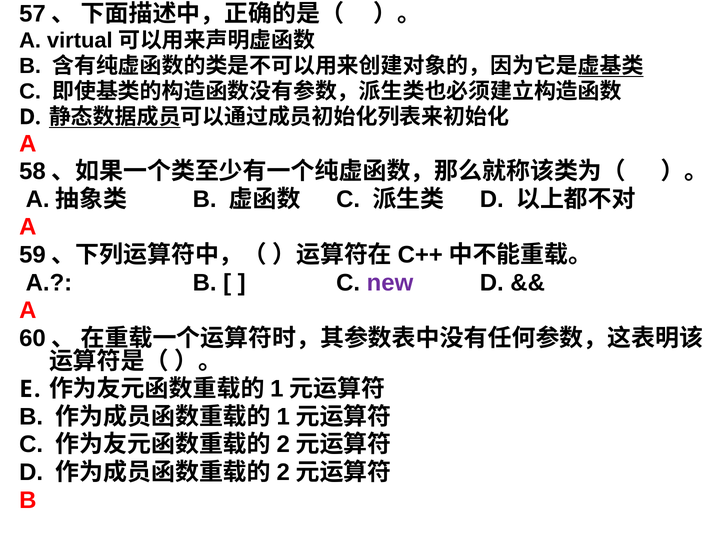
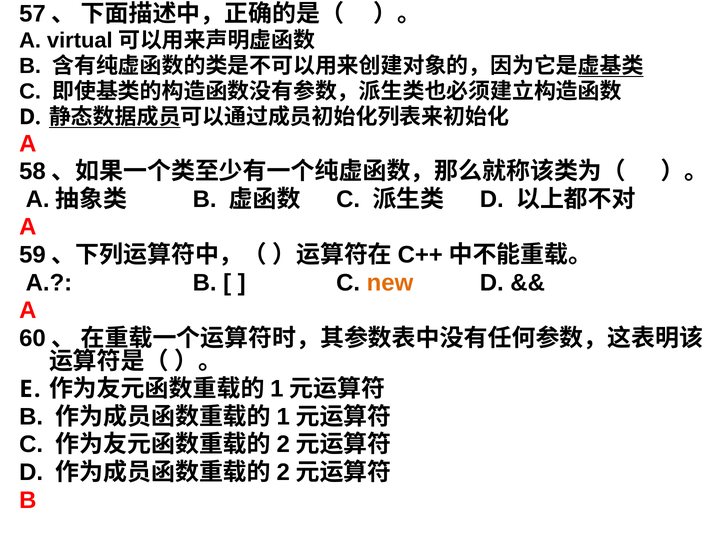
new colour: purple -> orange (390, 282)
